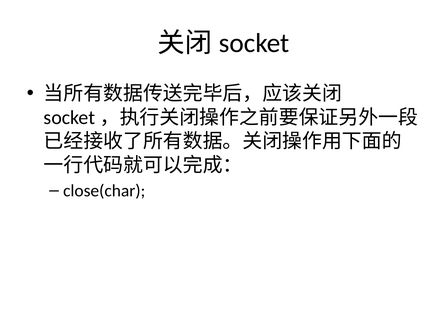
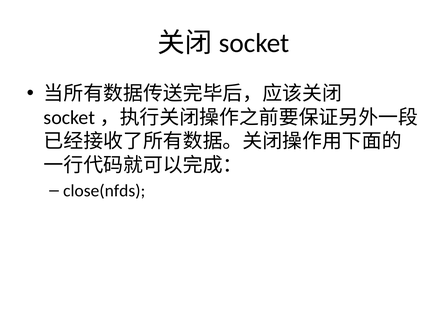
close(char: close(char -> close(nfds (104, 191)
